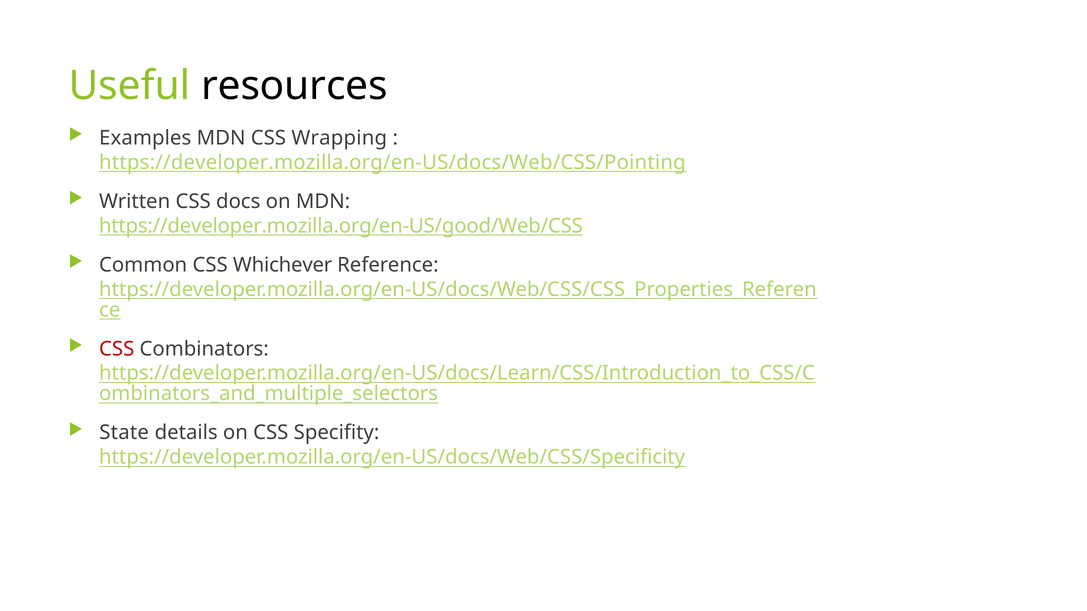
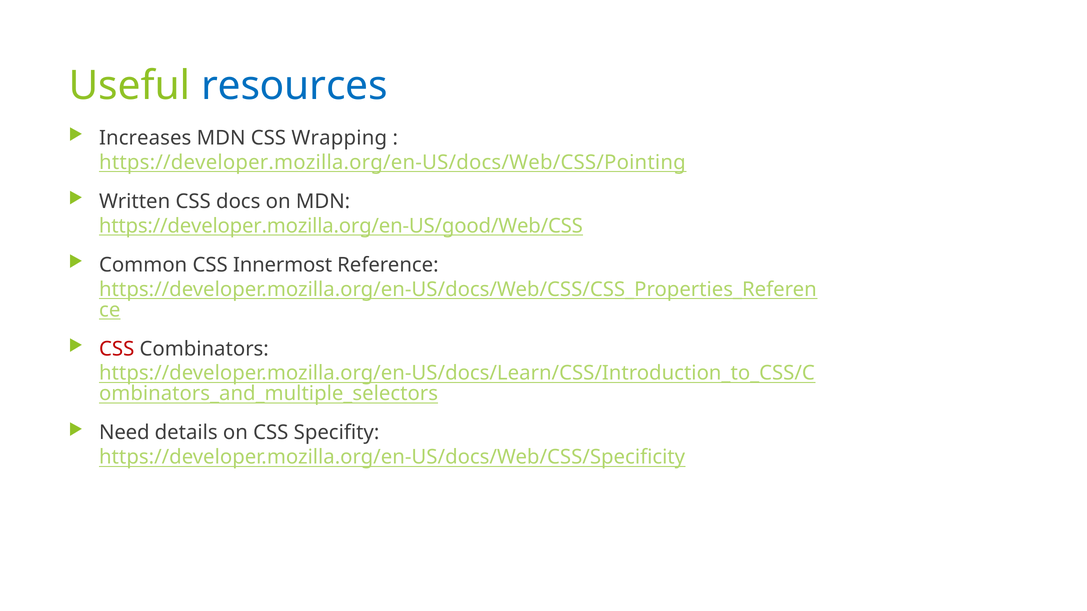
resources colour: black -> blue (294, 86)
Examples: Examples -> Increases (145, 138)
Whichever: Whichever -> Innermost (283, 265)
State: State -> Need (124, 433)
